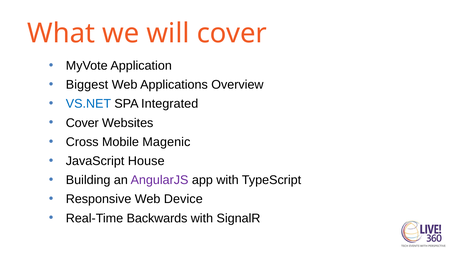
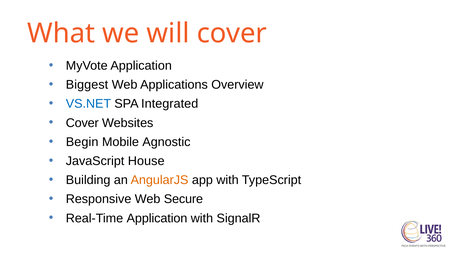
Cross: Cross -> Begin (82, 142)
Magenic: Magenic -> Agnostic (166, 142)
AngularJS colour: purple -> orange (160, 180)
Device: Device -> Secure (183, 199)
Real-Time Backwards: Backwards -> Application (157, 218)
